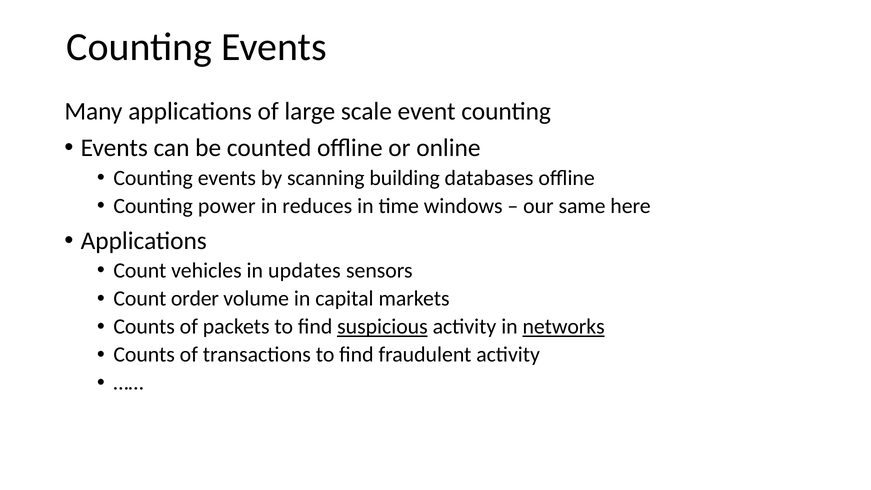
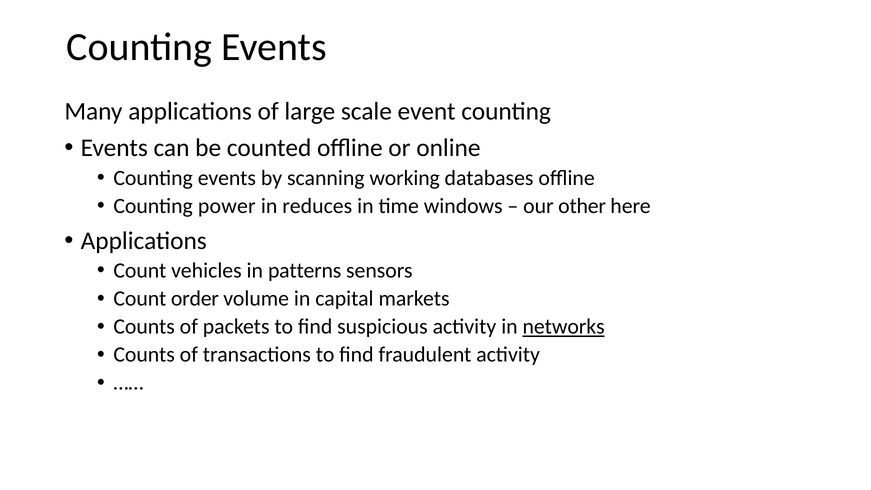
building: building -> working (405, 178)
same: same -> other (582, 206)
updates: updates -> patterns (305, 271)
suspicious underline: present -> none (382, 327)
